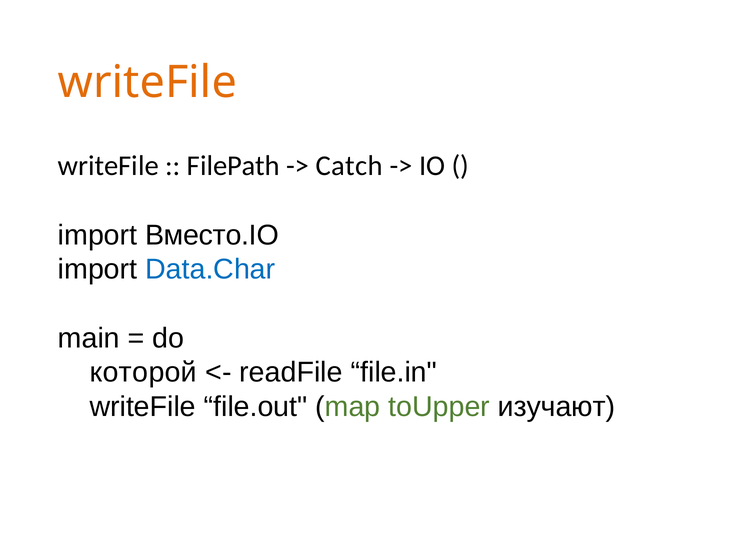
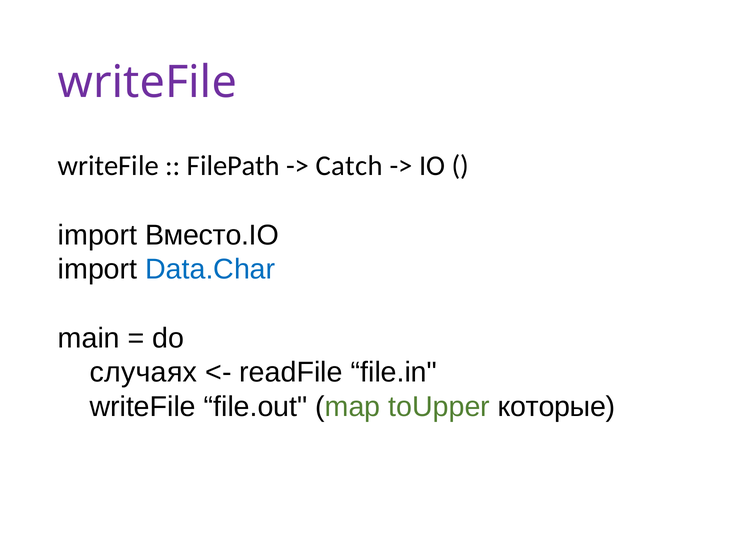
writeFile colour: orange -> purple (147, 82)
которой: которой -> случаях (143, 373)
изучают: изучают -> которые (557, 407)
